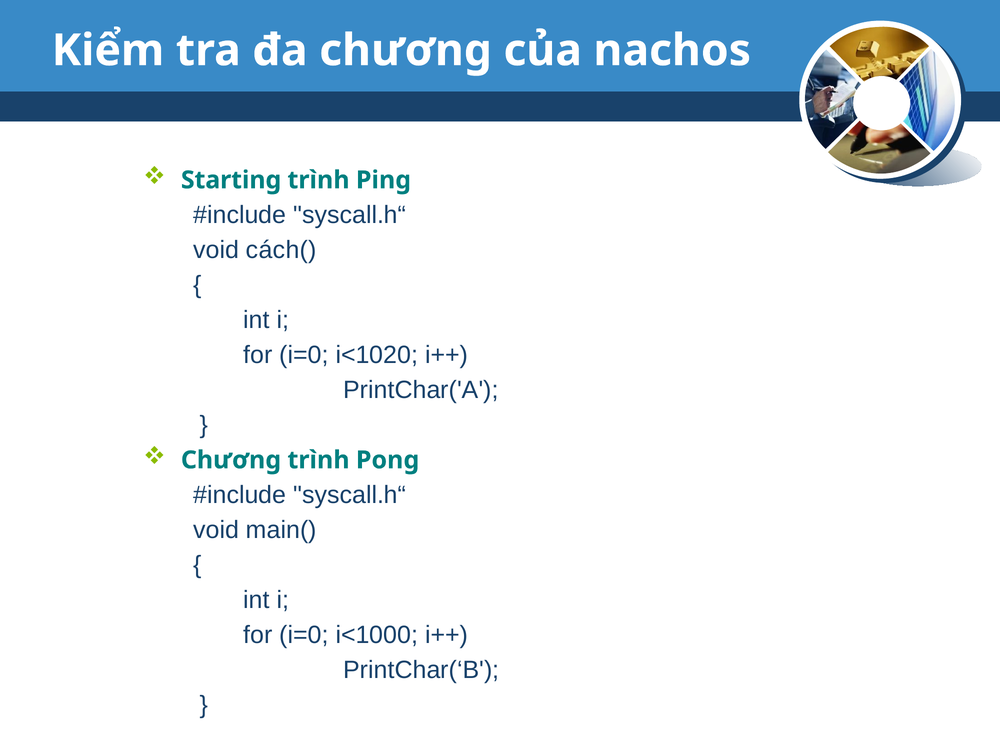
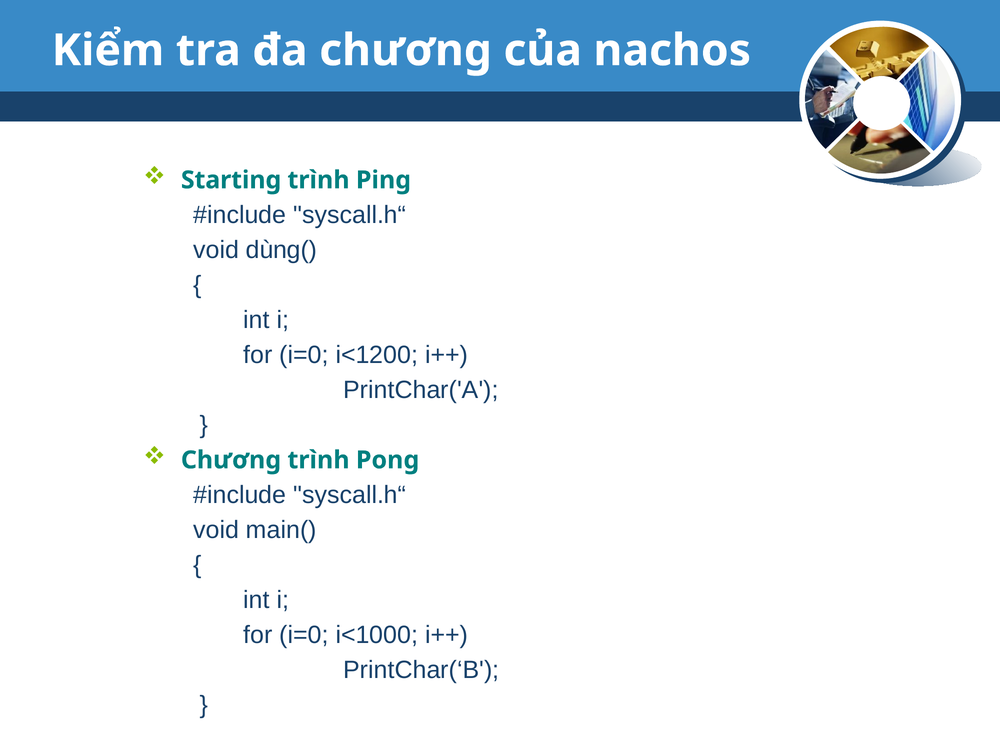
cách(: cách( -> dùng( (281, 250)
i<1020: i<1020 -> i<1200 (377, 355)
